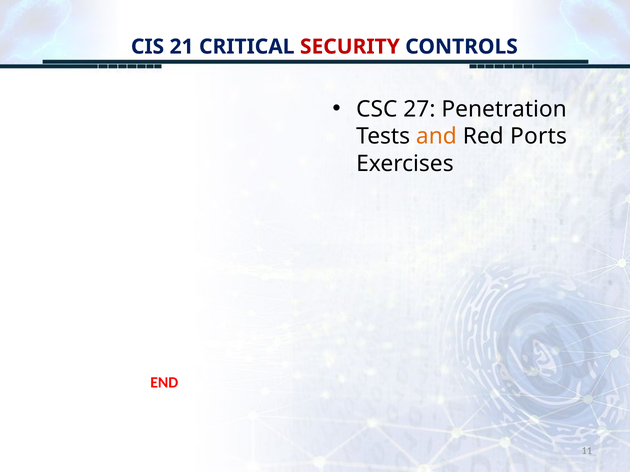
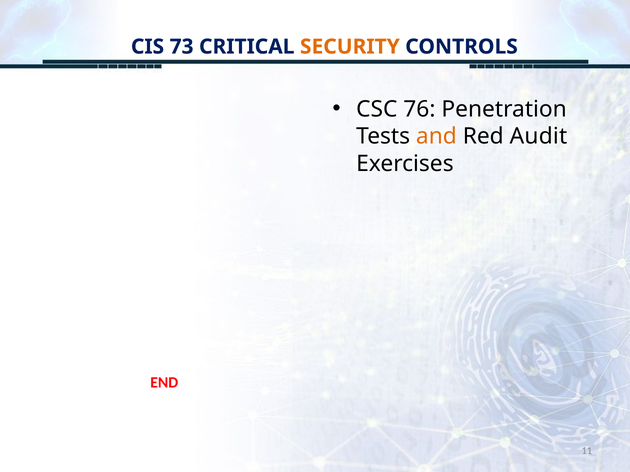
21: 21 -> 73 (182, 47)
SECURITY colour: red -> orange (350, 47)
27: 27 -> 76 (419, 109)
Ports: Ports -> Audit (539, 137)
